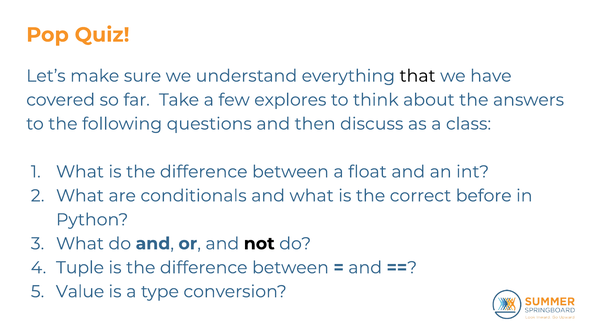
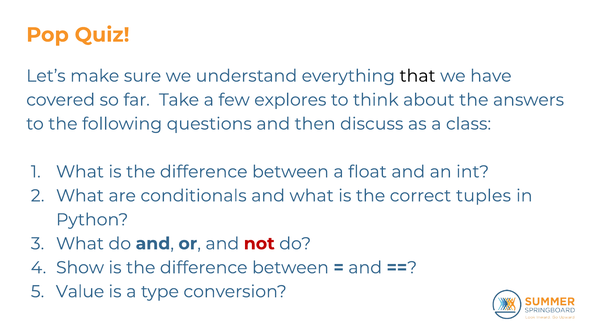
before: before -> tuples (484, 196)
not colour: black -> red (259, 243)
Tuple: Tuple -> Show (80, 267)
